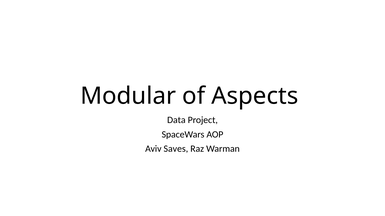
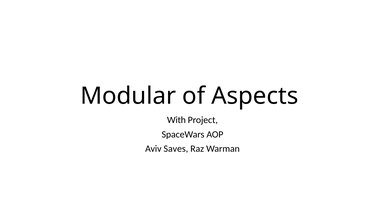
Data: Data -> With (176, 120)
